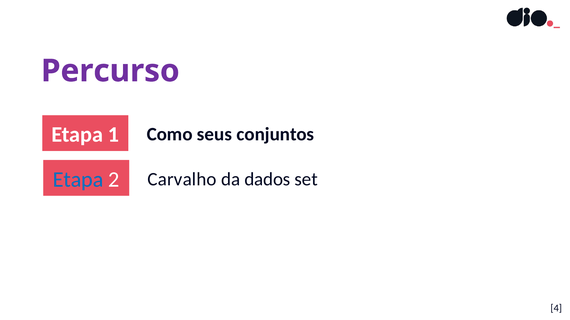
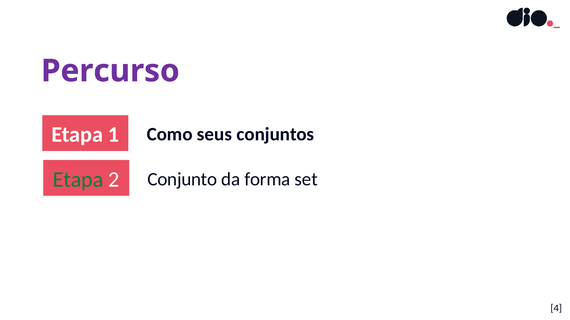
Etapa colour: blue -> green (78, 180)
Carvalho: Carvalho -> Conjunto (182, 179)
dados: dados -> forma (267, 179)
